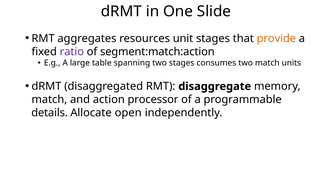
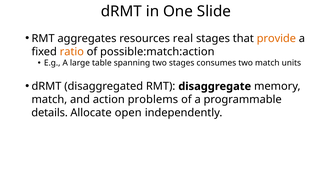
unit: unit -> real (183, 39)
ratio colour: purple -> orange (72, 52)
segment:match:action: segment:match:action -> possible:match:action (157, 52)
processor: processor -> problems (153, 100)
